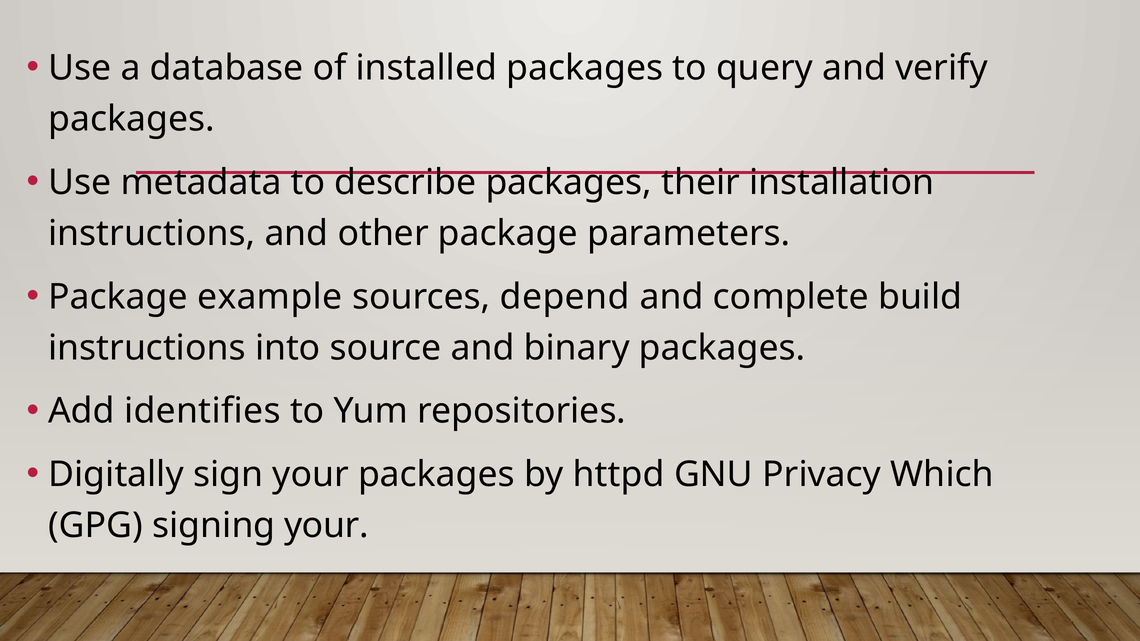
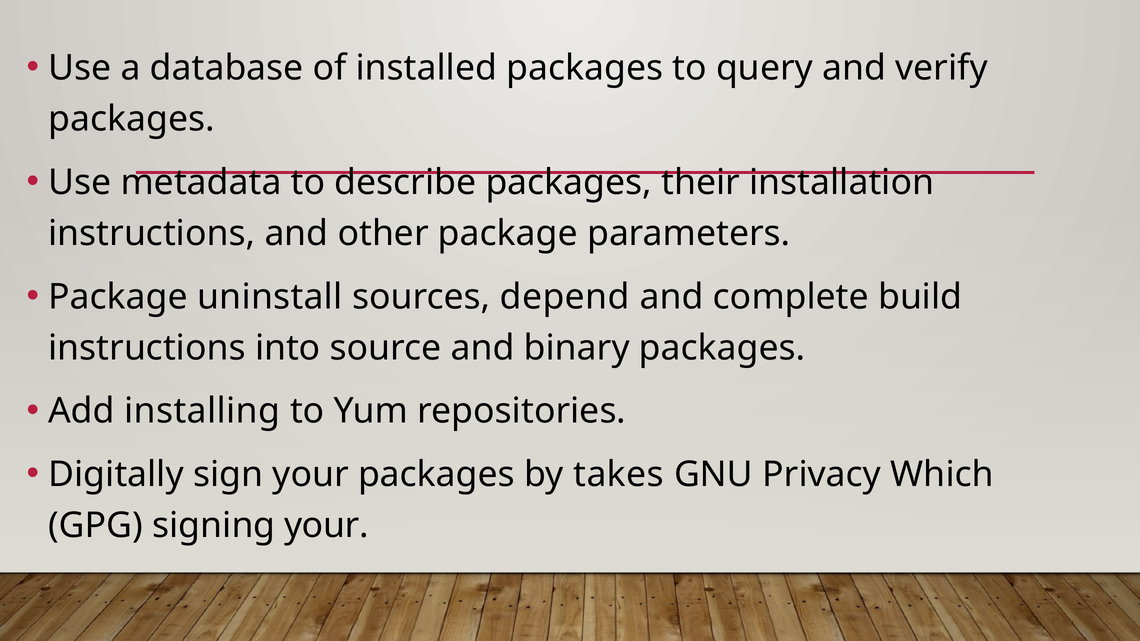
example: example -> uninstall (270, 297)
identifies: identifies -> installing (202, 411)
httpd: httpd -> takes (619, 475)
